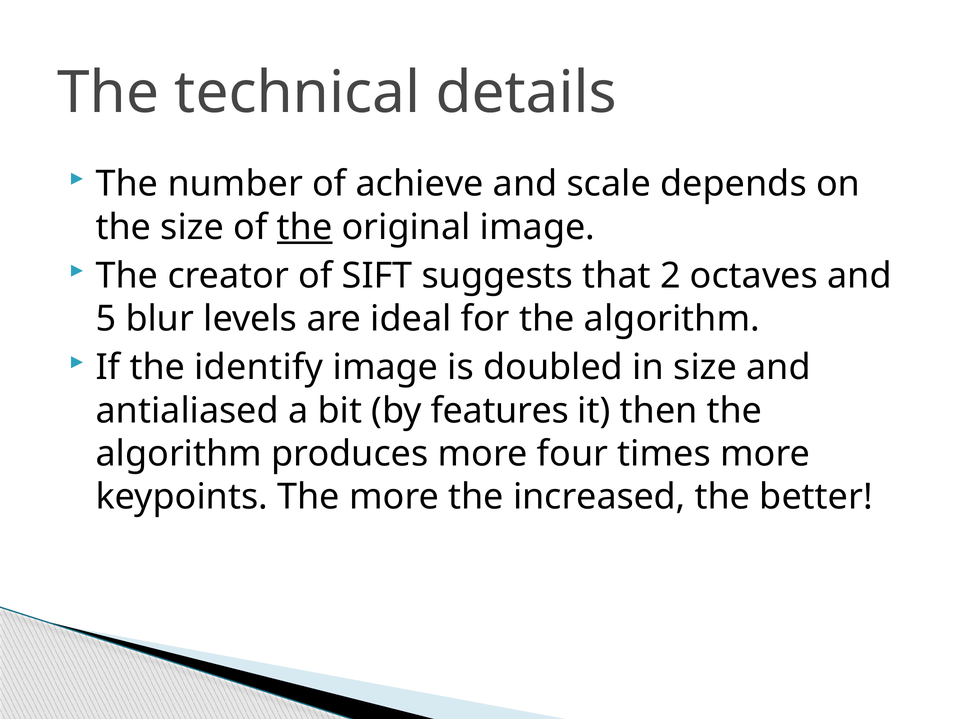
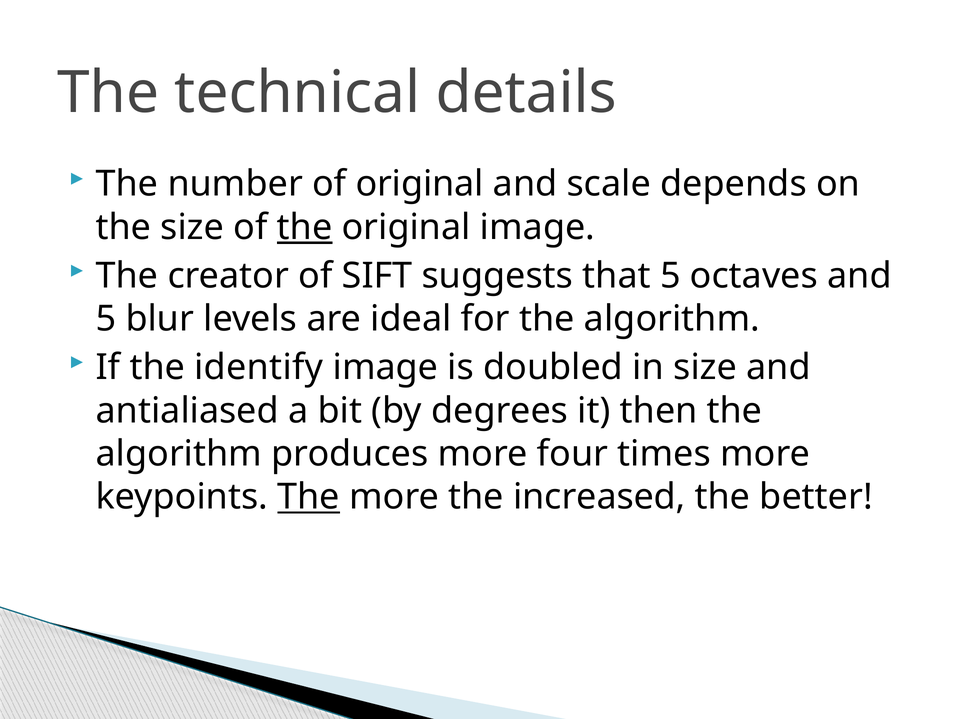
of achieve: achieve -> original (420, 184)
that 2: 2 -> 5 (670, 276)
features: features -> degrees (500, 411)
The underline: none -> present (309, 497)
